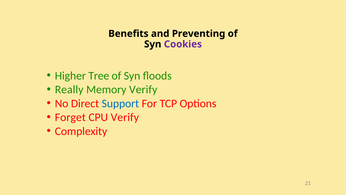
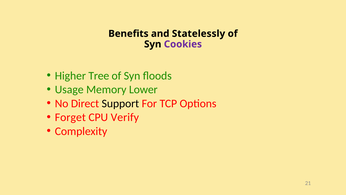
Preventing: Preventing -> Statelessly (199, 34)
Really: Really -> Usage (69, 89)
Memory Verify: Verify -> Lower (143, 89)
Support colour: blue -> black (120, 103)
